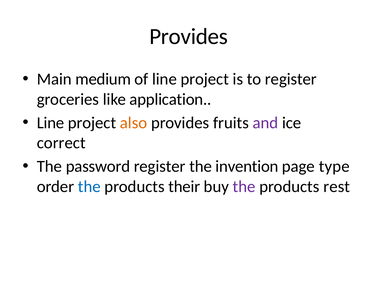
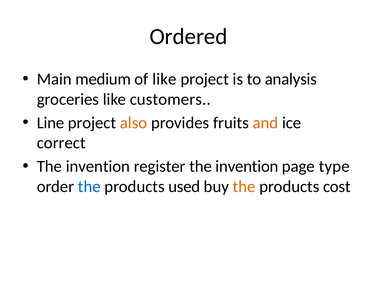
Provides: Provides -> Ordered (188, 36)
of line: line -> like (164, 79)
to register: register -> analysis (291, 79)
application: application -> customers (170, 99)
and colour: purple -> orange (265, 123)
password: password -> invention (98, 166)
their: their -> used (184, 186)
the colour: purple -> orange (244, 186)
rest: rest -> cost (337, 186)
